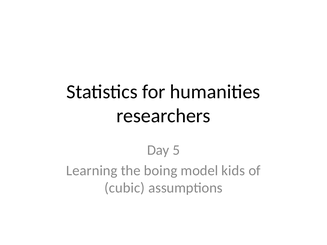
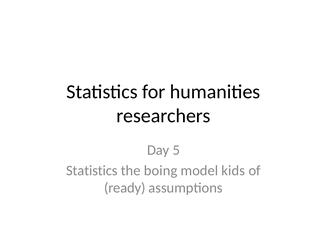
Learning: Learning -> Statistics (92, 171)
cubic: cubic -> ready (125, 188)
